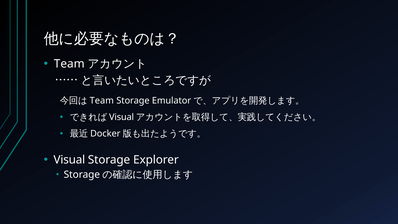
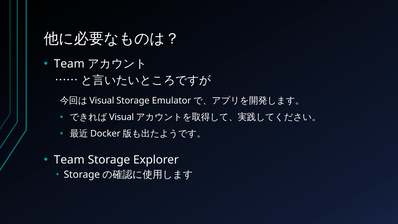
Team: Team -> Visual (102, 101)
Visual: Visual -> Team (69, 160)
